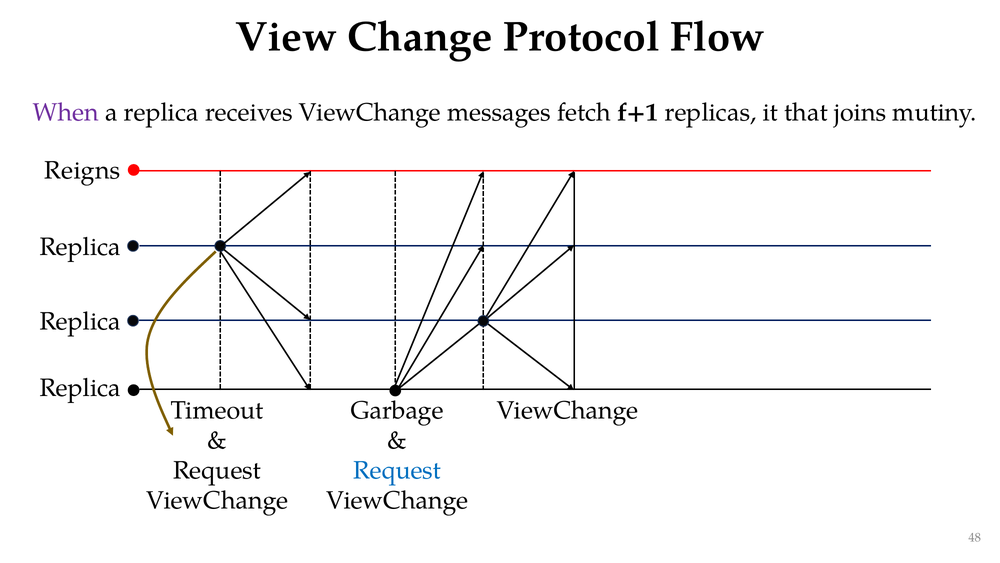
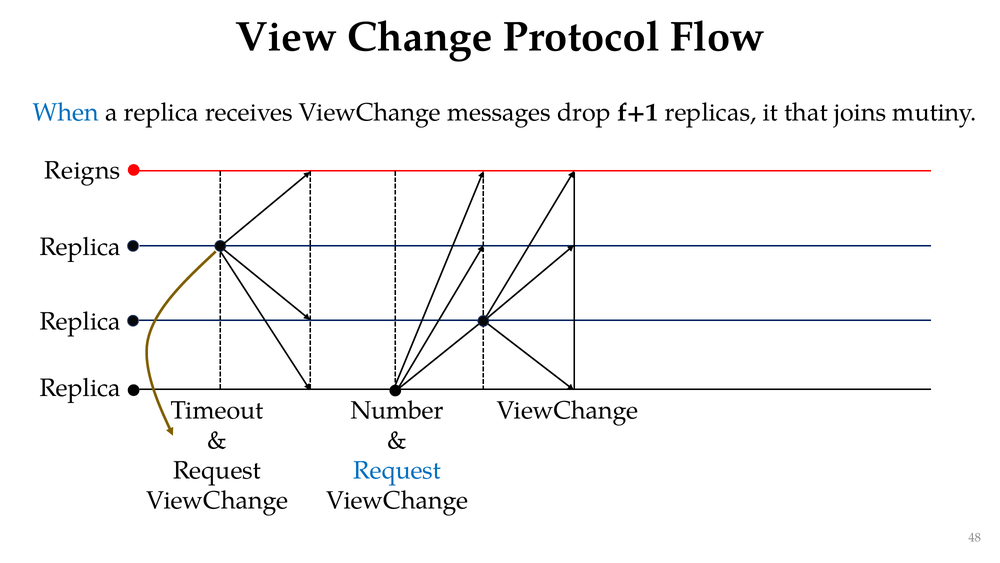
When colour: purple -> blue (66, 112)
fetch: fetch -> drop (584, 112)
Garbage: Garbage -> Number (397, 410)
